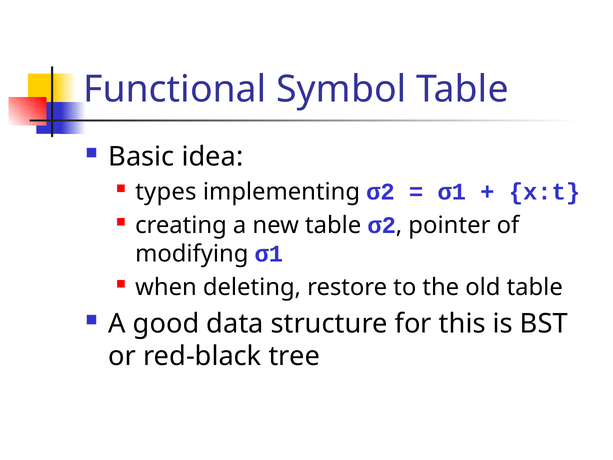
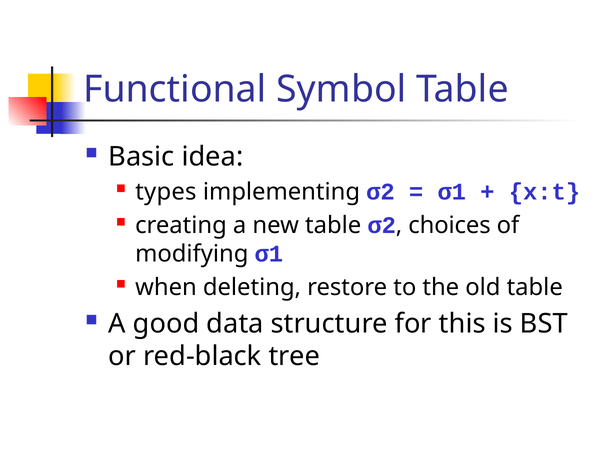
pointer: pointer -> choices (450, 225)
